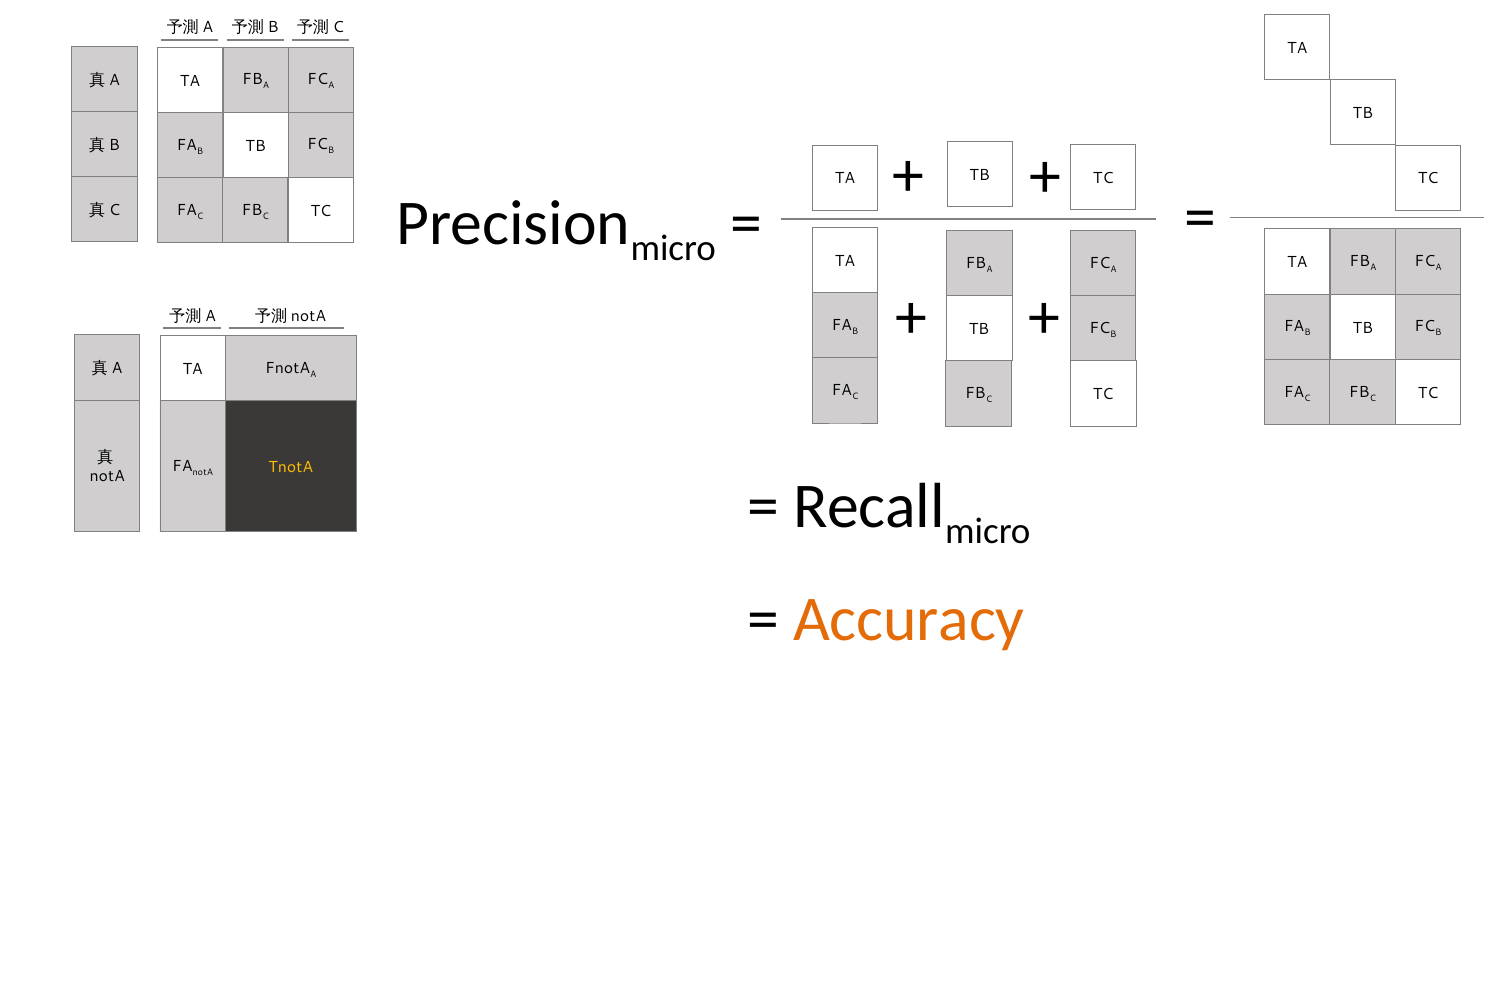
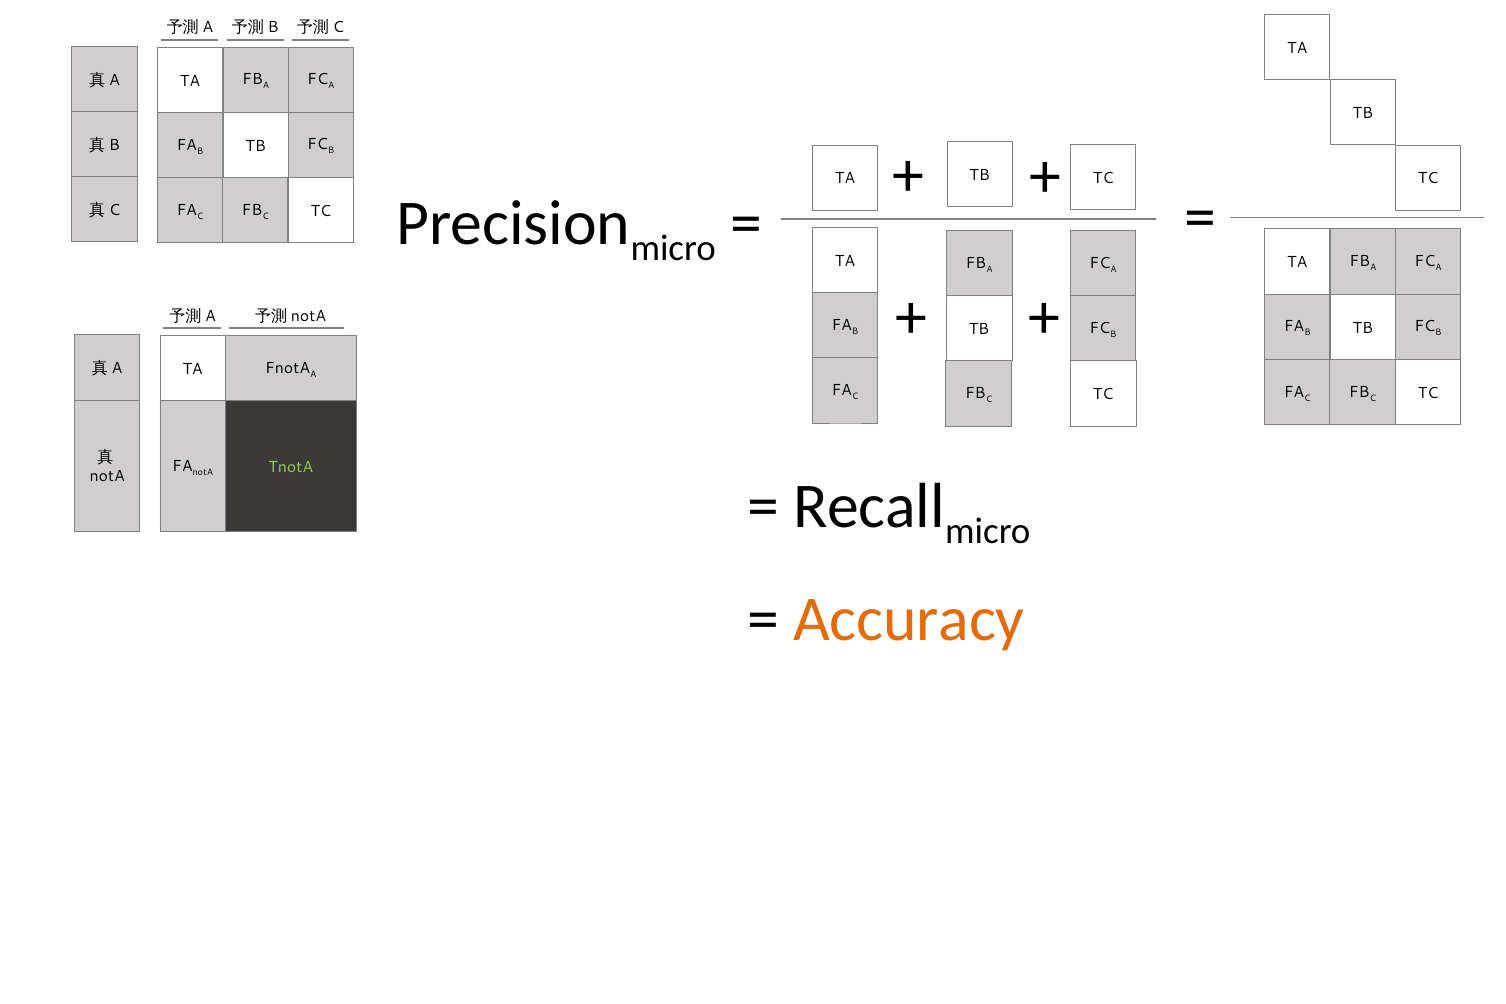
TnotA colour: yellow -> light green (291, 467)
